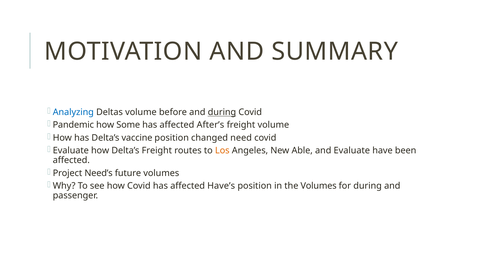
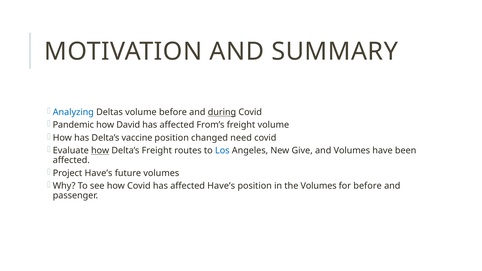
Some: Some -> David (128, 125)
After’s: After’s -> From’s (211, 125)
how underline: none -> present (100, 151)
Los colour: orange -> blue (222, 151)
Able: Able -> Give (302, 151)
and Evaluate: Evaluate -> Volumes (352, 151)
Project Need’s: Need’s -> Have’s (99, 173)
for during: during -> before (368, 186)
